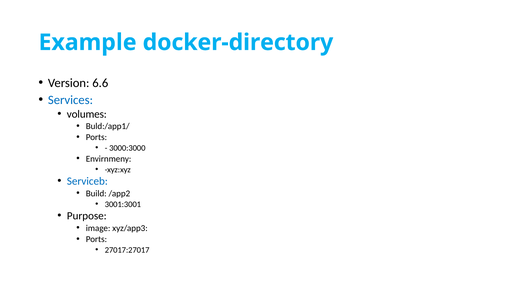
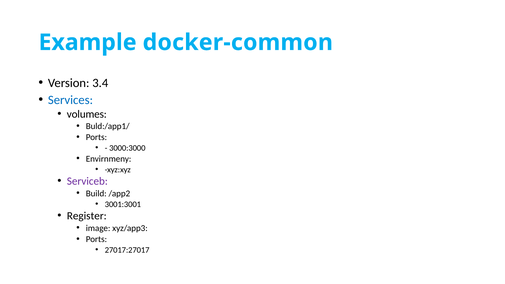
docker-directory: docker-directory -> docker-common (238, 42)
6.6: 6.6 -> 3.4 (100, 83)
Serviceb colour: blue -> purple (87, 181)
Purpose: Purpose -> Register (87, 216)
